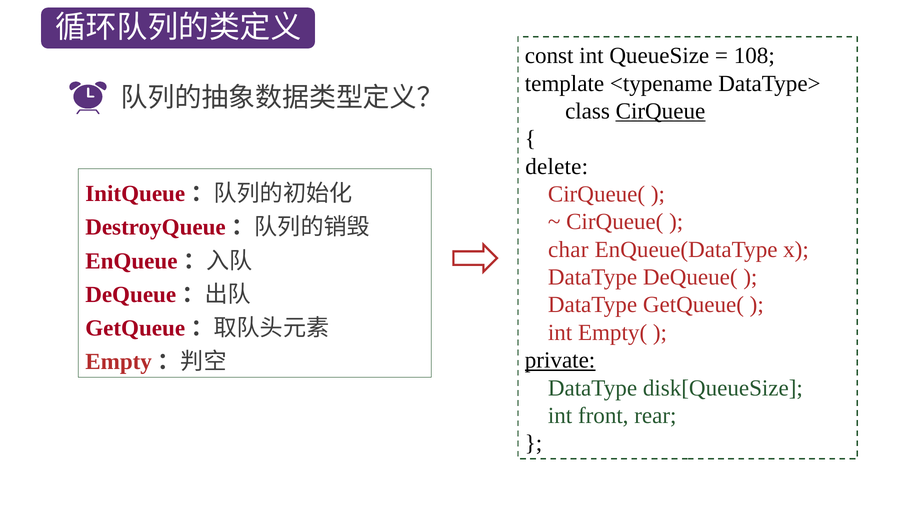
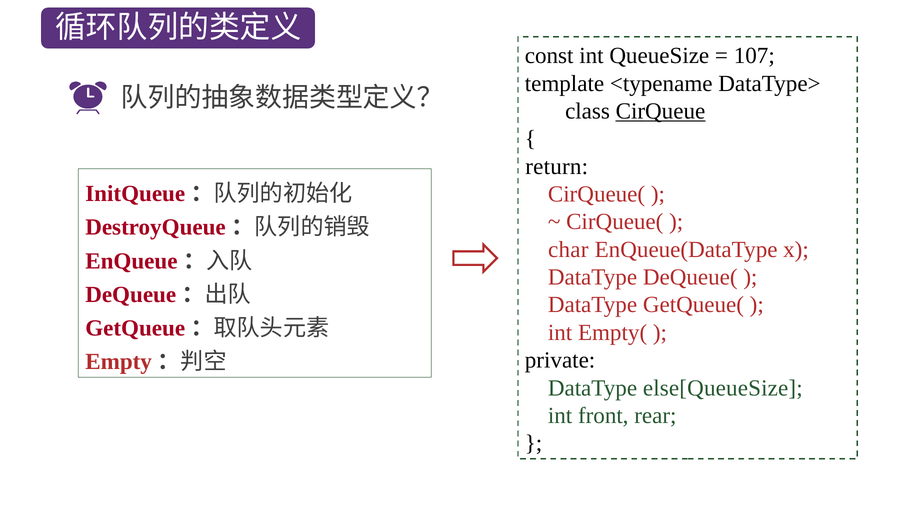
108: 108 -> 107 (754, 56)
delete: delete -> return (557, 167)
private underline: present -> none (560, 360)
disk[QueueSize: disk[QueueSize -> else[QueueSize (723, 388)
